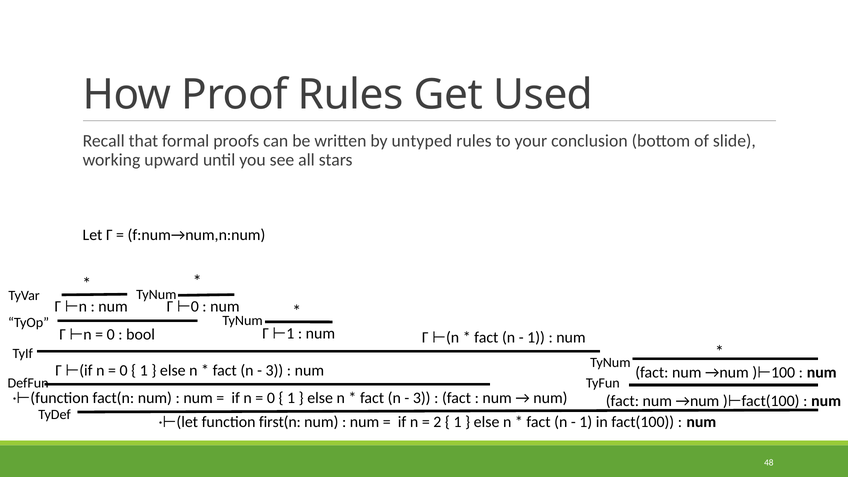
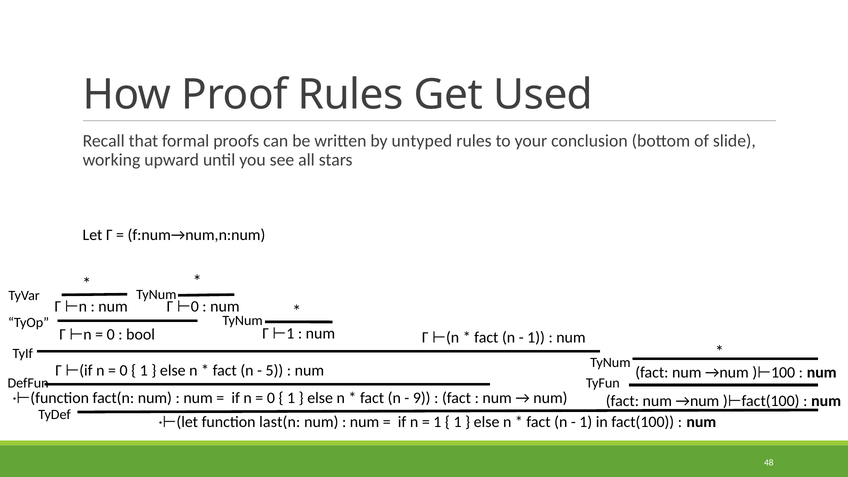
3: 3 -> 5 (274, 370)
3: 3 -> 9 (422, 398)
first(n: first(n -> last(n (280, 422)
2: 2 -> 1 (437, 422)
